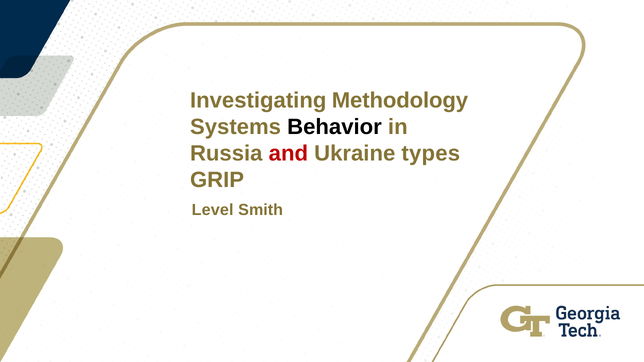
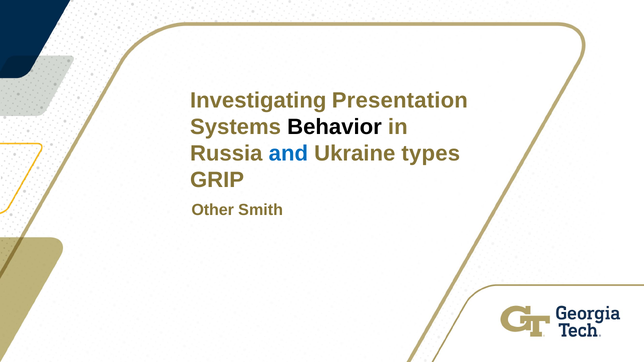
Methodology: Methodology -> Presentation (400, 100)
and colour: red -> blue (288, 154)
Level: Level -> Other (213, 210)
